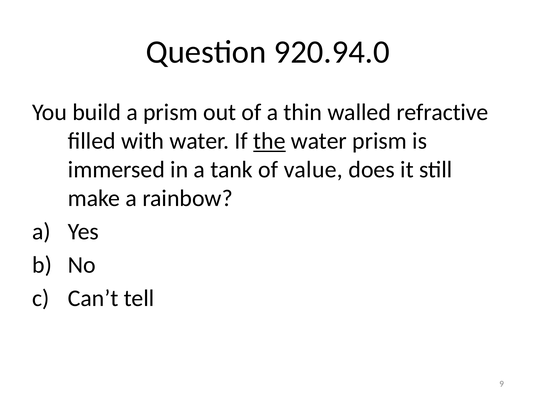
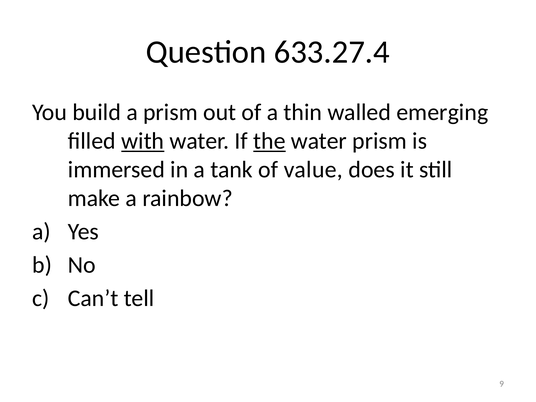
920.94.0: 920.94.0 -> 633.27.4 (332, 52)
refractive: refractive -> emerging (442, 112)
with underline: none -> present (143, 141)
